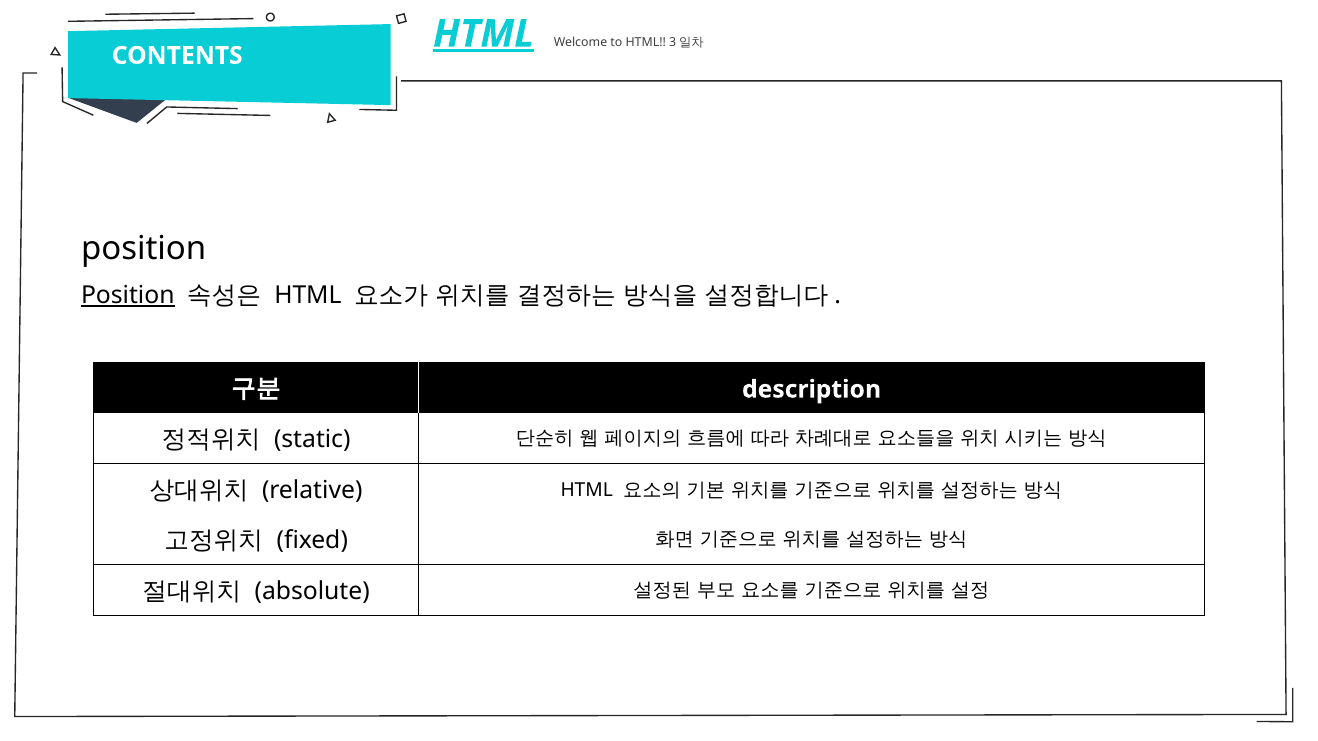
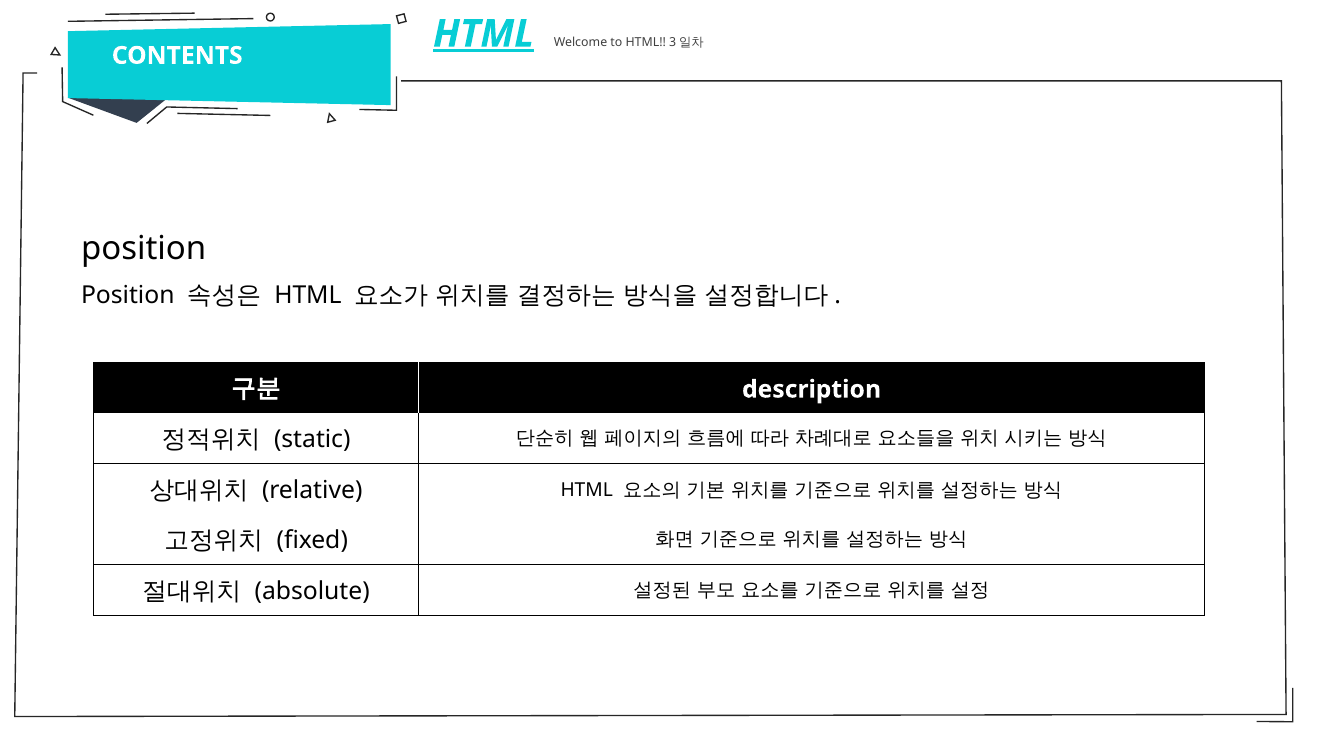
Position underline: present -> none (128, 295)
